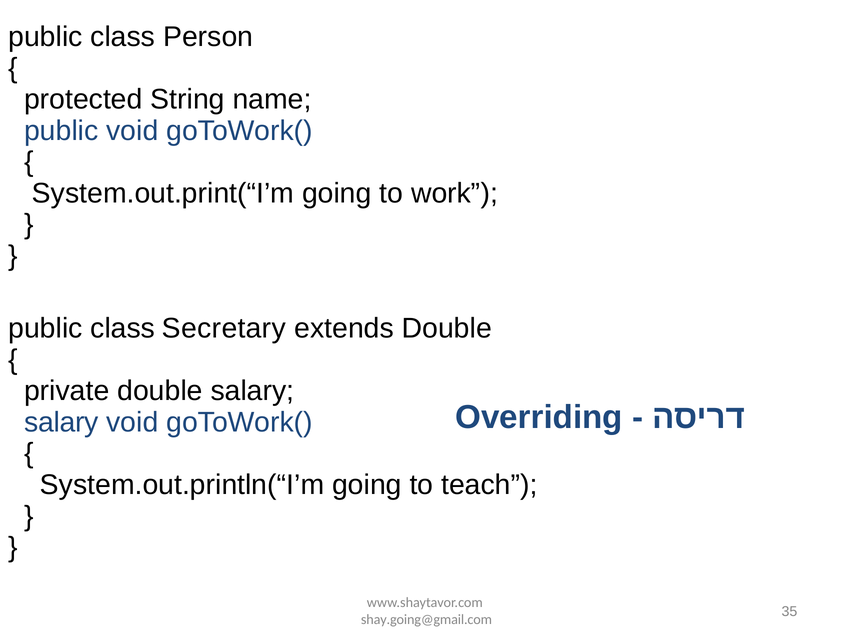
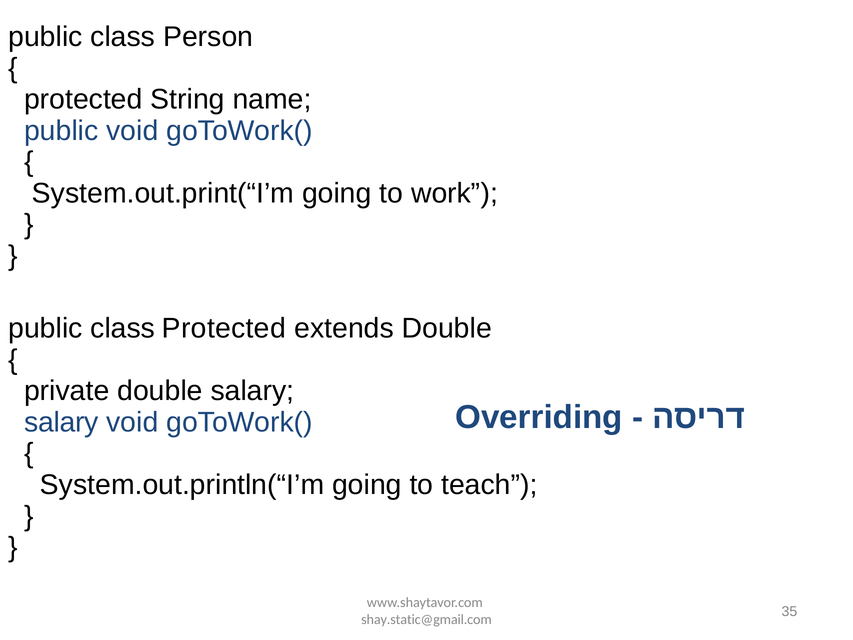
class Secretary: Secretary -> Protected (224, 328)
shay.going@gmail.com: shay.going@gmail.com -> shay.static@gmail.com (426, 619)
